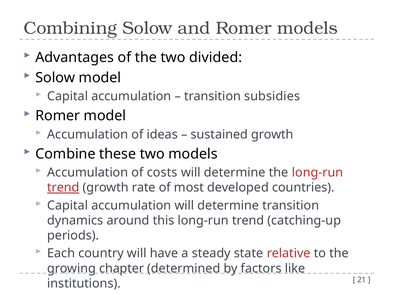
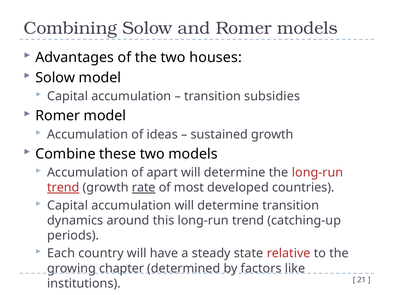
divided: divided -> houses (216, 57)
costs: costs -> apart (162, 173)
rate underline: none -> present (144, 188)
